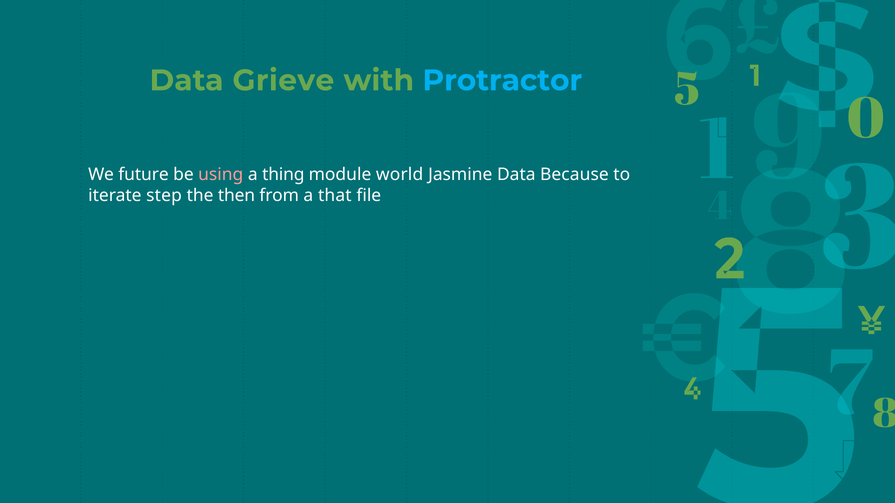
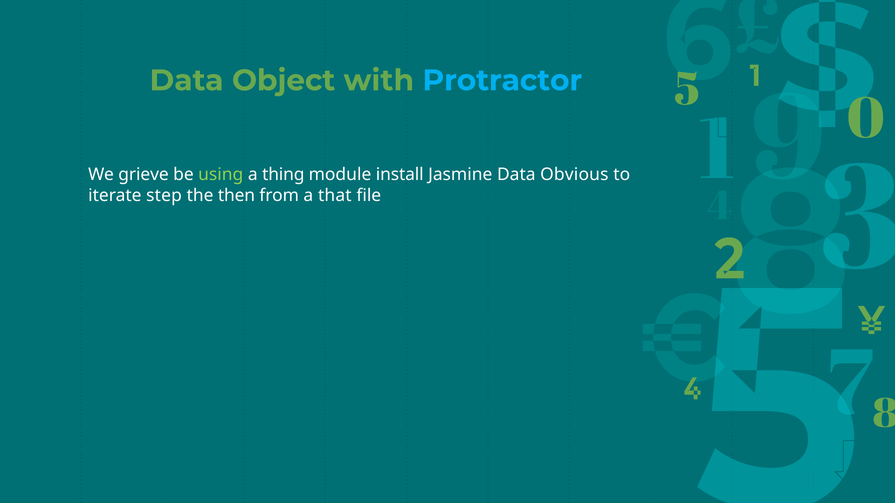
Grieve: Grieve -> Object (284, 81)
future: future -> grieve (144, 175)
using colour: pink -> light green (221, 175)
world: world -> install (400, 175)
Because: Because -> Obvious (574, 175)
